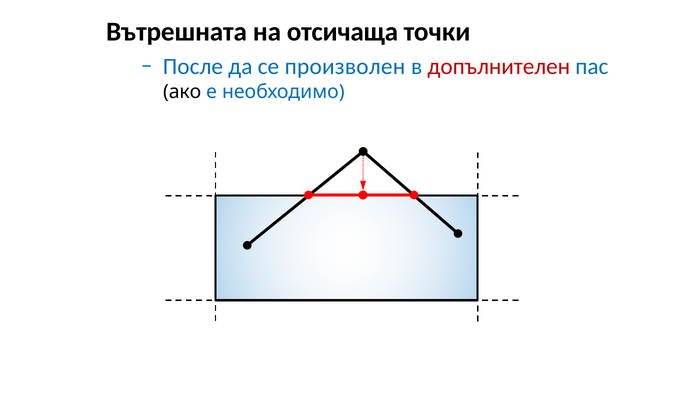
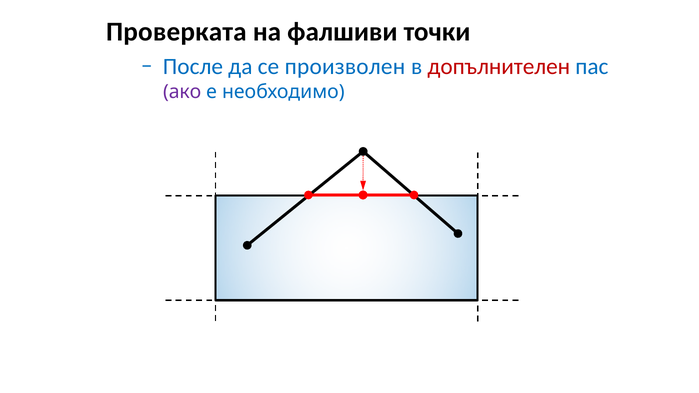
Вътрешната: Вътрешната -> Проверката (176, 32)
отсичаща: отсичаща -> фалшиви (342, 32)
ако colour: black -> purple (182, 92)
